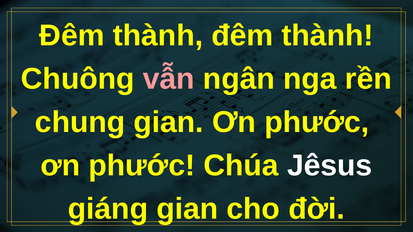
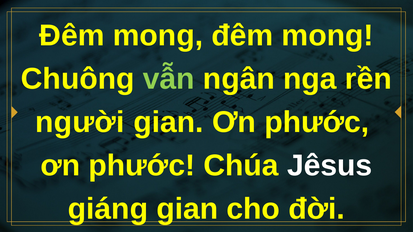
thành: thành -> mong (158, 36)
thành: thành -> mong (328, 36)
vẫn colour: pink -> light green (169, 79)
chung: chung -> người (80, 122)
